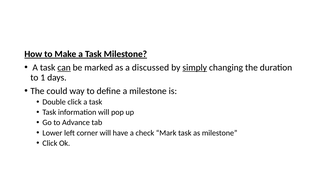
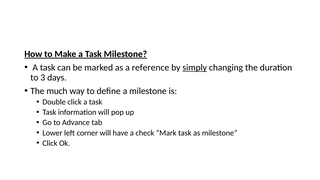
can underline: present -> none (64, 67)
discussed: discussed -> reference (150, 67)
1: 1 -> 3 (43, 78)
could: could -> much (57, 91)
